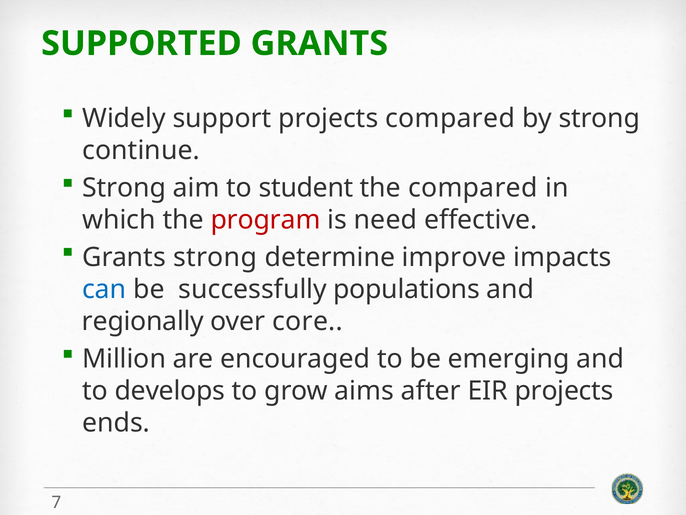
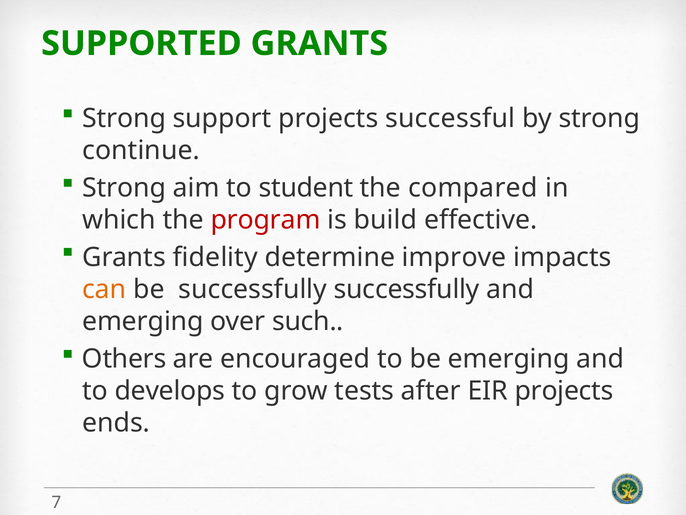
Widely: Widely -> Strong (124, 118)
projects compared: compared -> successful (450, 118)
need: need -> build (385, 220)
Grants strong: strong -> fidelity (215, 257)
can colour: blue -> orange (104, 289)
successfully populations: populations -> successfully (407, 289)
regionally: regionally -> emerging (143, 321)
core: core -> such (308, 321)
Million: Million -> Others (124, 359)
aims: aims -> tests (364, 391)
